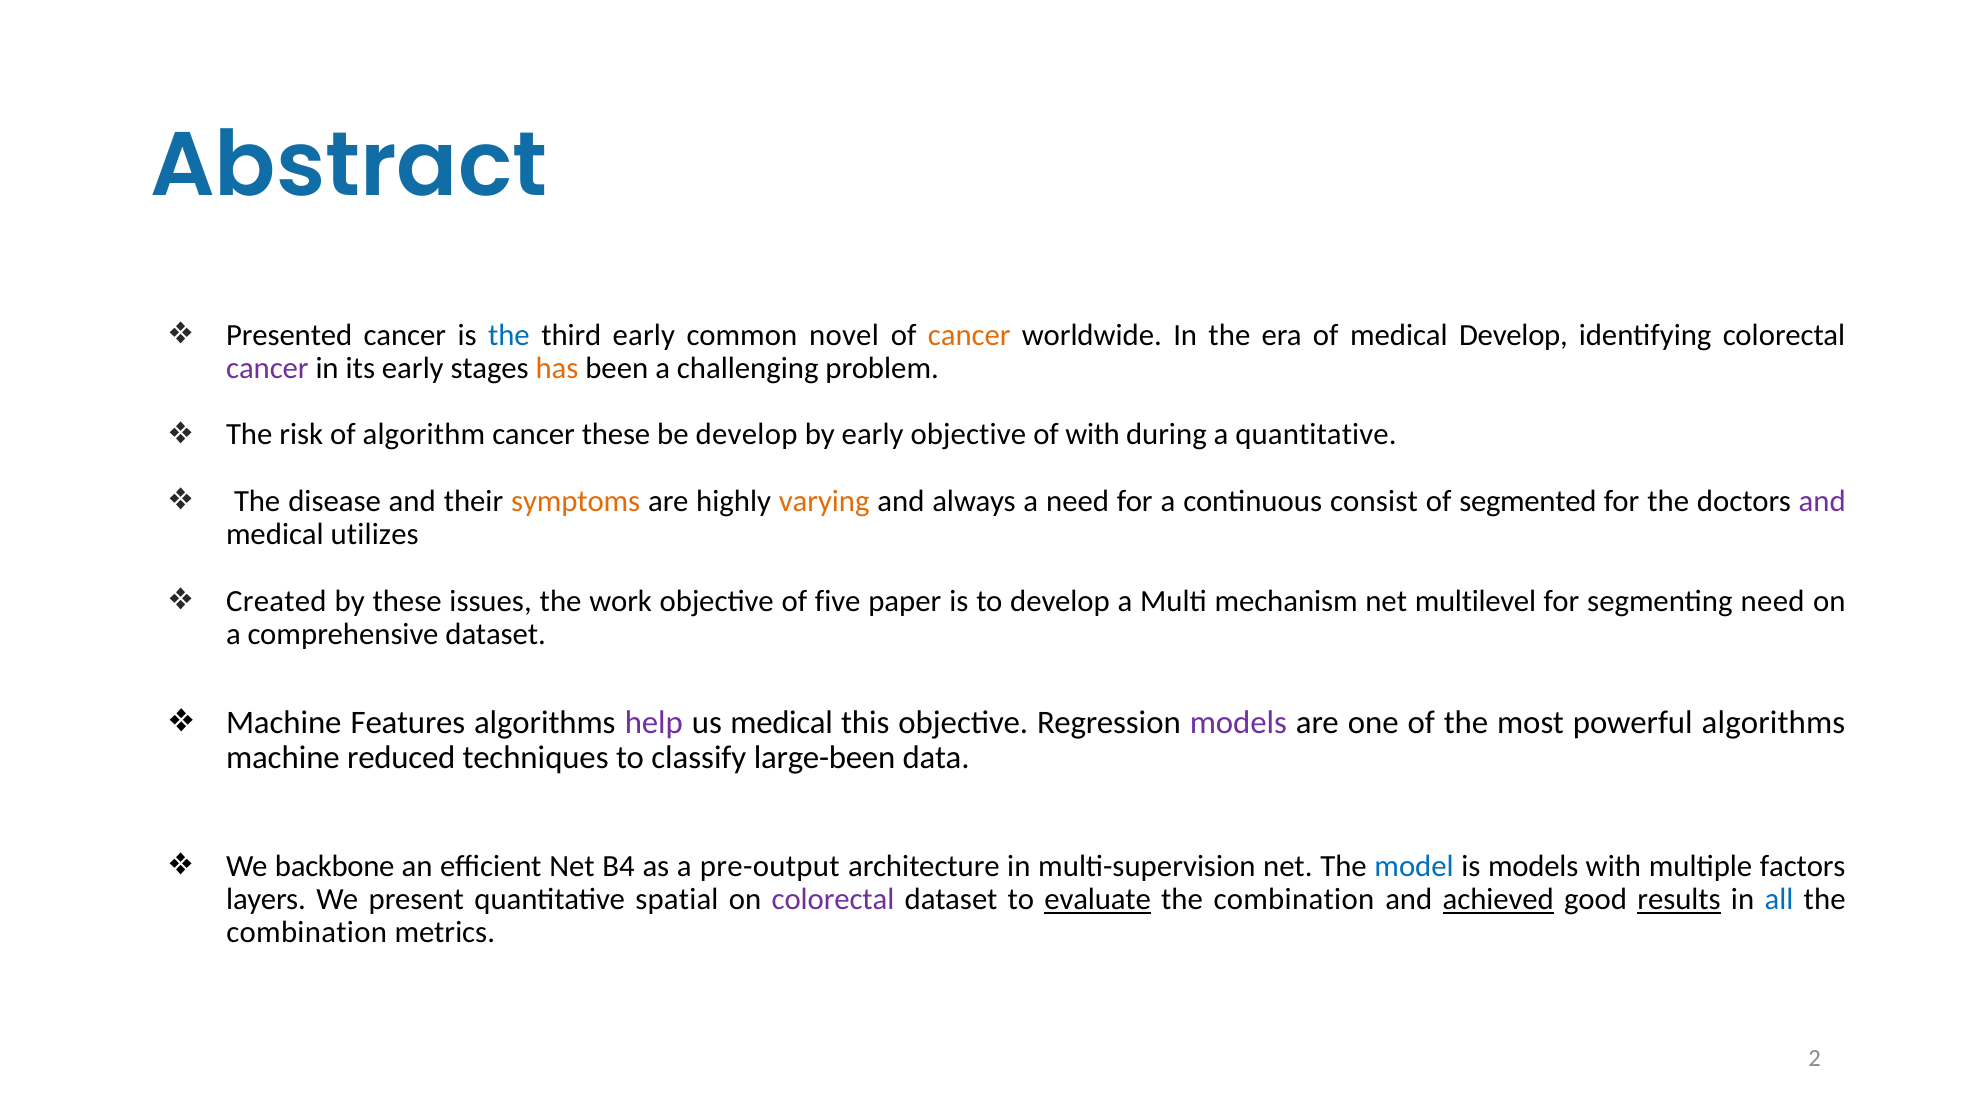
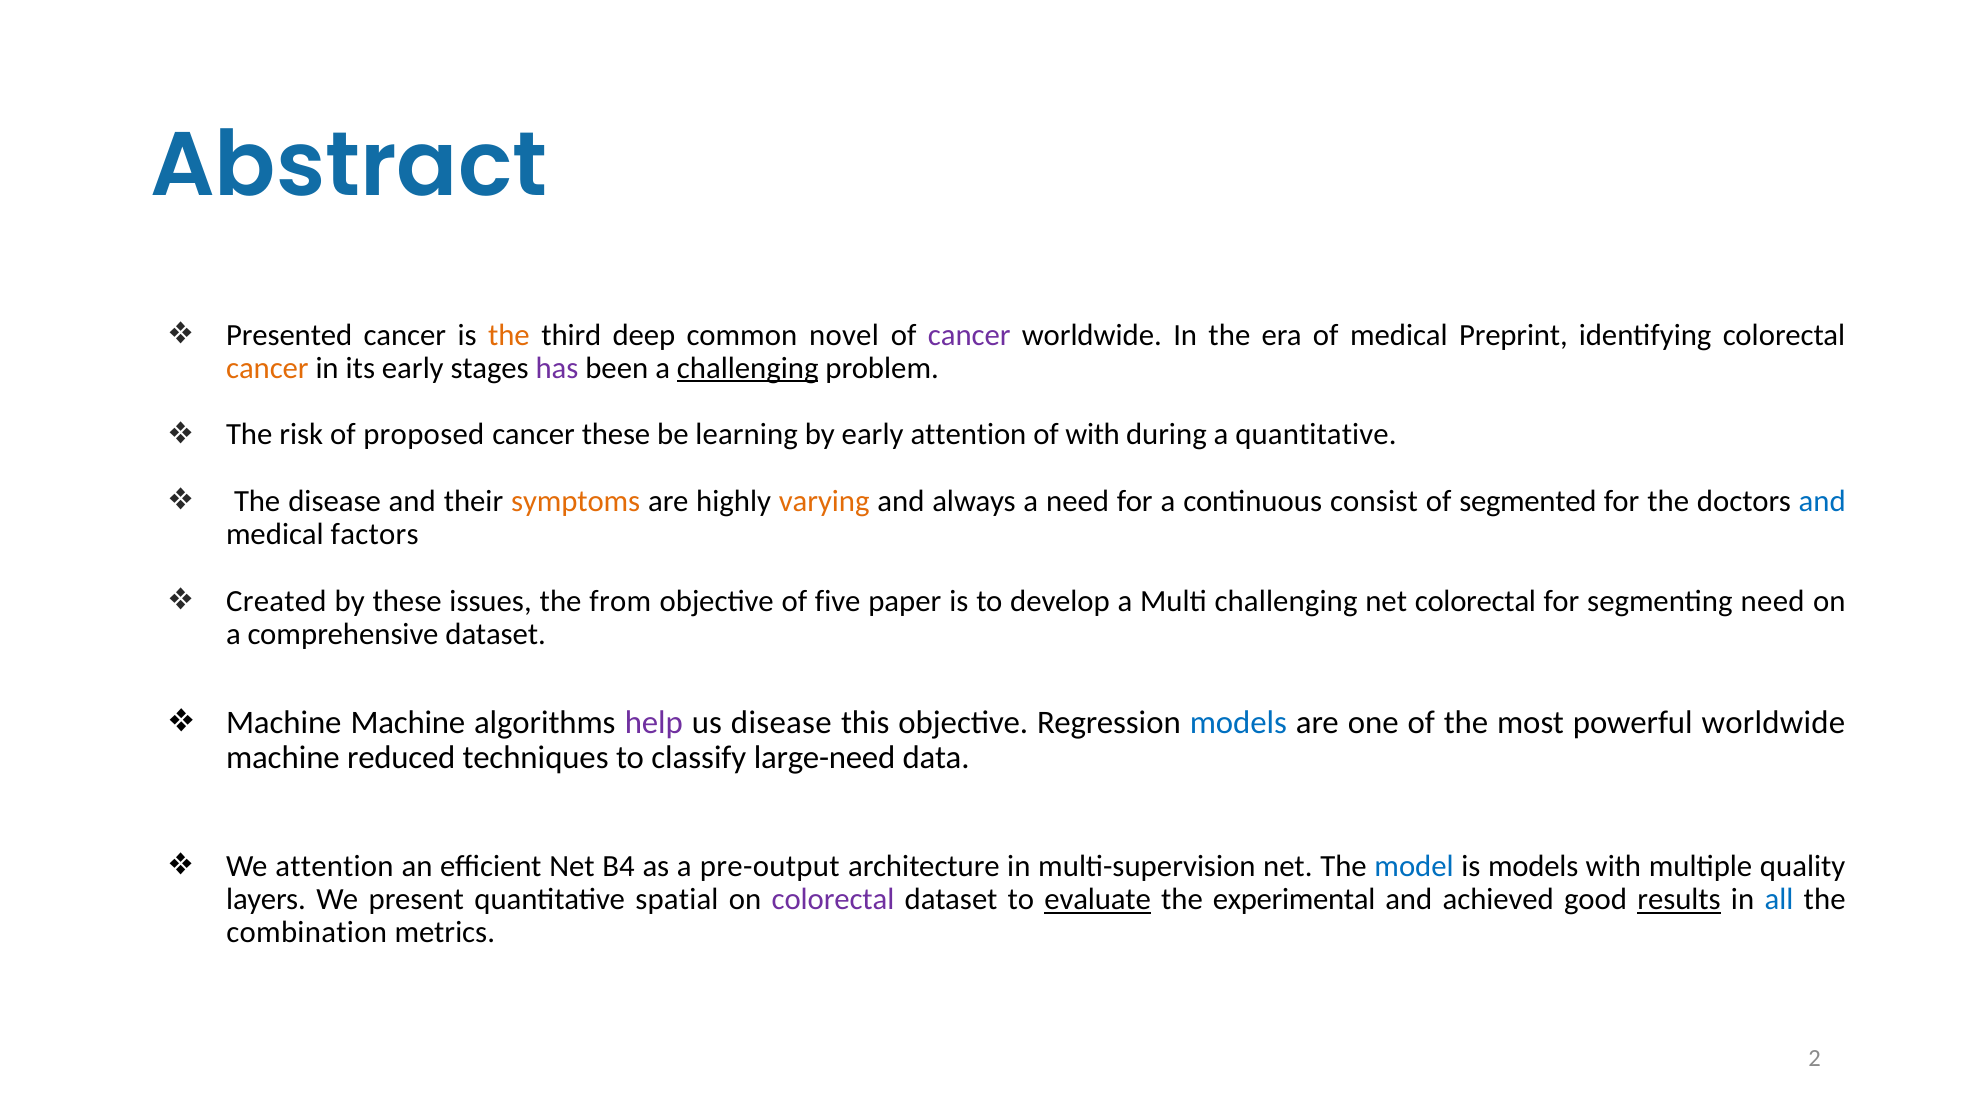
the colour: blue -> orange (509, 335)
third early: early -> deep (644, 335)
cancer colour: orange -> purple (969, 335)
medical Develop: Develop -> Preprint (1513, 335)
cancer colour: purple -> orange (267, 368)
has colour: orange -> purple (557, 368)
challenging underline: none -> present (748, 368)
algorithm: algorithm -> proposed (424, 435)
be develop: develop -> learning (747, 435)
early objective: objective -> attention (968, 435)
and colour: purple -> blue (1822, 501)
utilizes: utilizes -> factors (375, 535)
work: work -> from (620, 601)
Multi mechanism: mechanism -> challenging (1286, 601)
net multilevel: multilevel -> colorectal (1475, 601)
Machine Features: Features -> Machine (408, 723)
us medical: medical -> disease (781, 723)
models colour: purple -> blue (1238, 723)
powerful algorithms: algorithms -> worldwide (1773, 723)
large-been: large-been -> large-need (825, 758)
We backbone: backbone -> attention (335, 867)
factors: factors -> quality (1803, 867)
combination: combination -> experimental (1294, 900)
achieved underline: present -> none (1498, 900)
